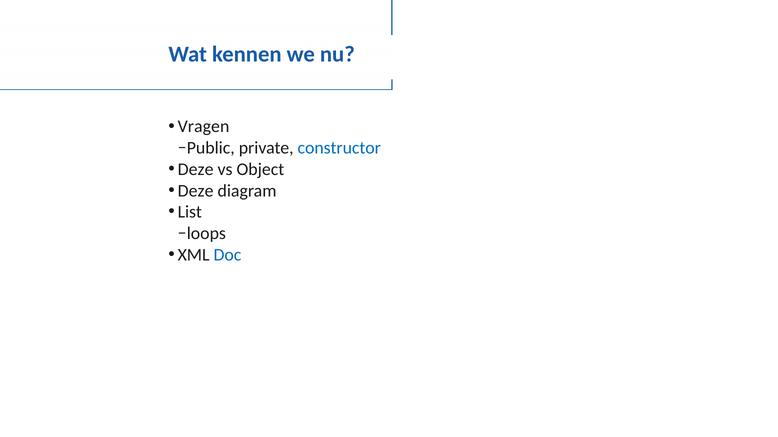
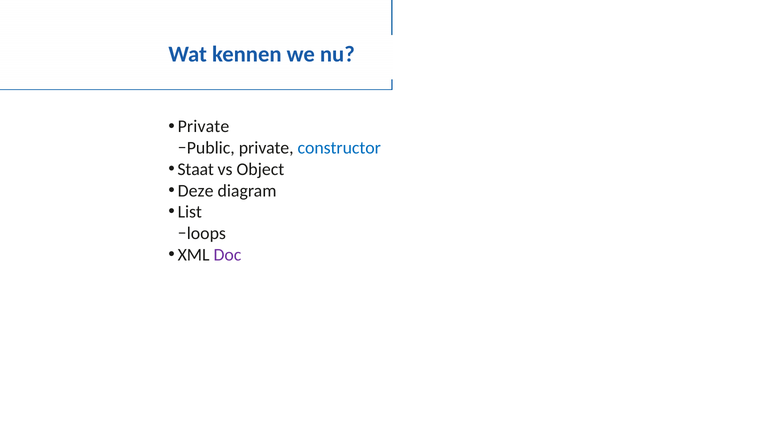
Vragen: Vragen -> Private (203, 127)
Deze: Deze -> Staat (196, 170)
Doc colour: blue -> purple (227, 255)
